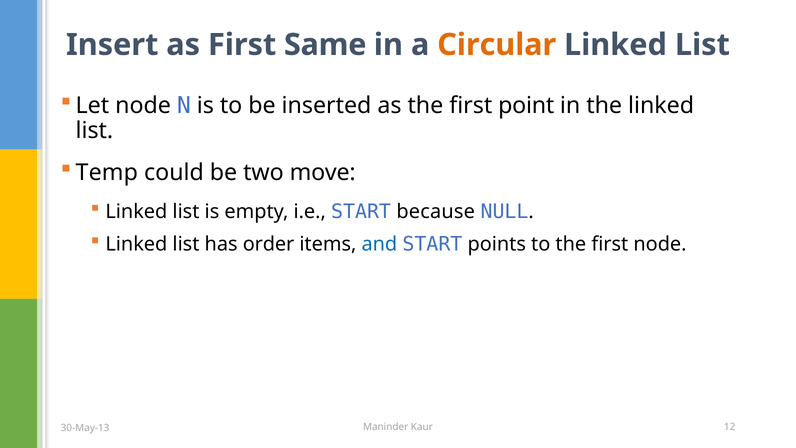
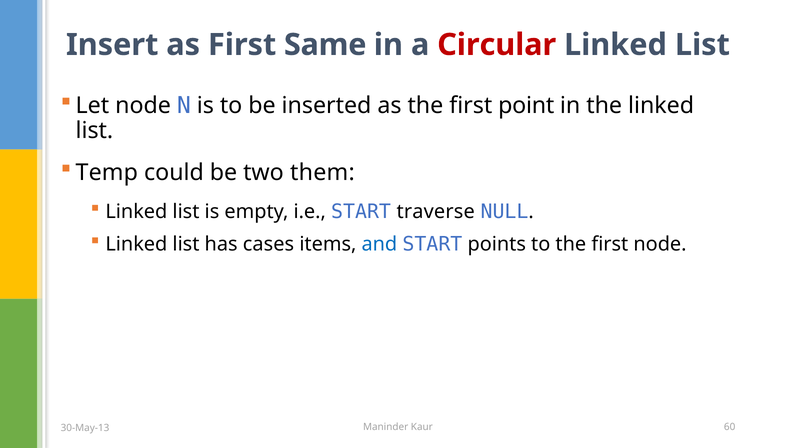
Circular colour: orange -> red (497, 45)
move: move -> them (322, 172)
because: because -> traverse (436, 211)
order: order -> cases (268, 244)
12: 12 -> 60 (730, 427)
